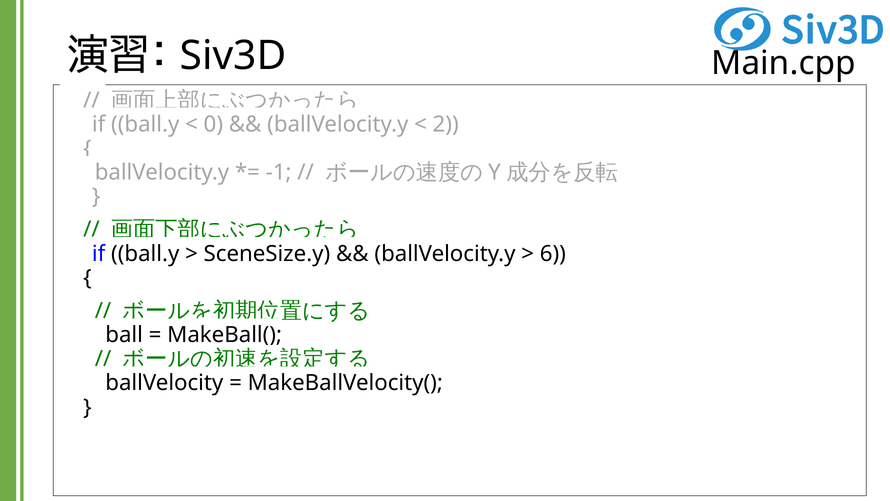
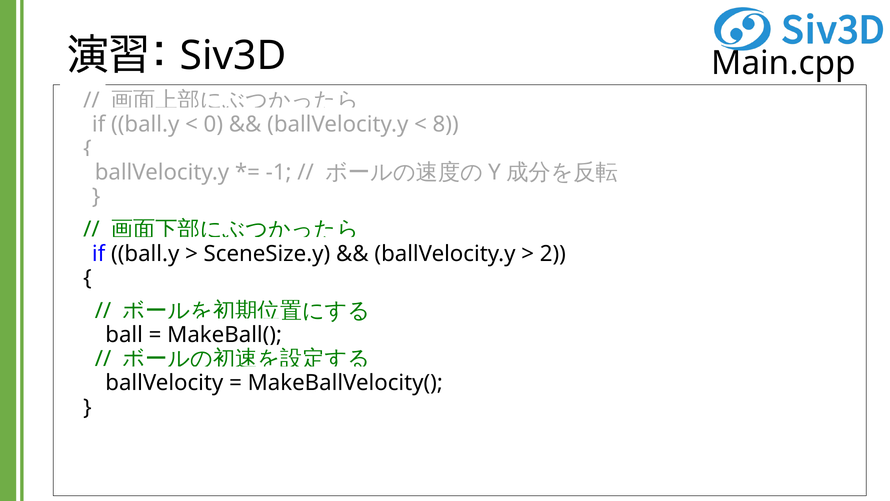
2: 2 -> 8 (446, 124)
6: 6 -> 2 (553, 253)
